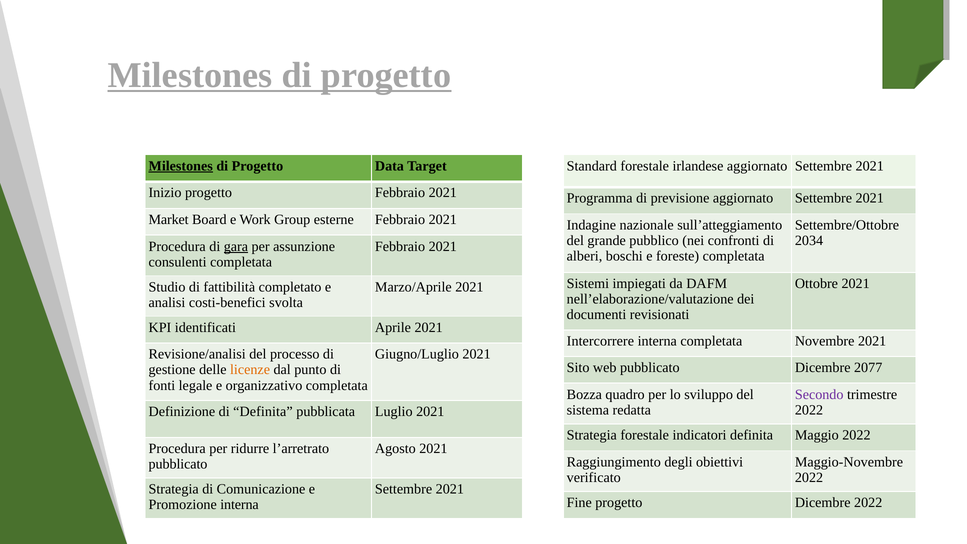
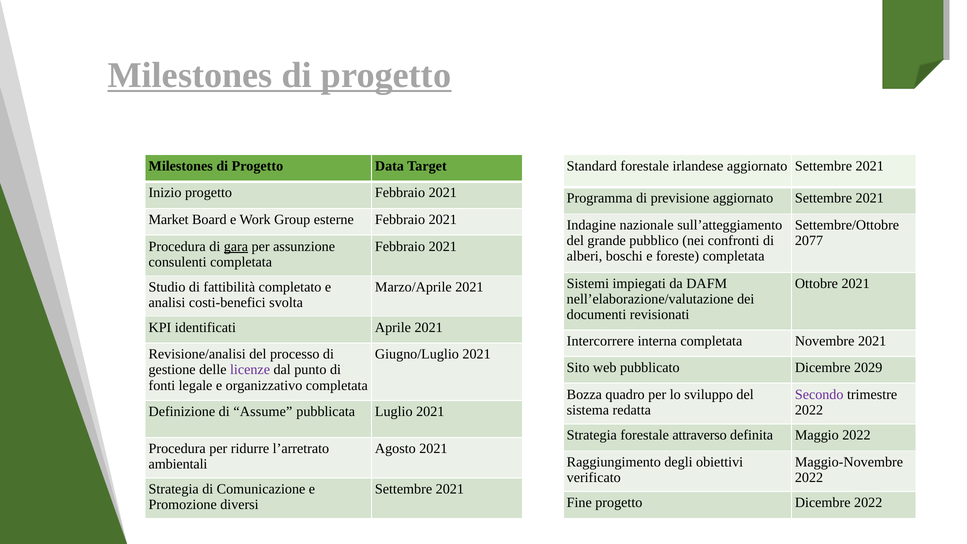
Milestones underline: present -> none (181, 166)
2034: 2034 -> 2077 (809, 241)
2077: 2077 -> 2029 (868, 368)
licenze colour: orange -> purple (250, 370)
di Definita: Definita -> Assume (263, 412)
indicatori: indicatori -> attraverso (700, 435)
pubblicato: pubblicato -> ambientali (178, 464)
Promozione interna: interna -> diversi (239, 505)
